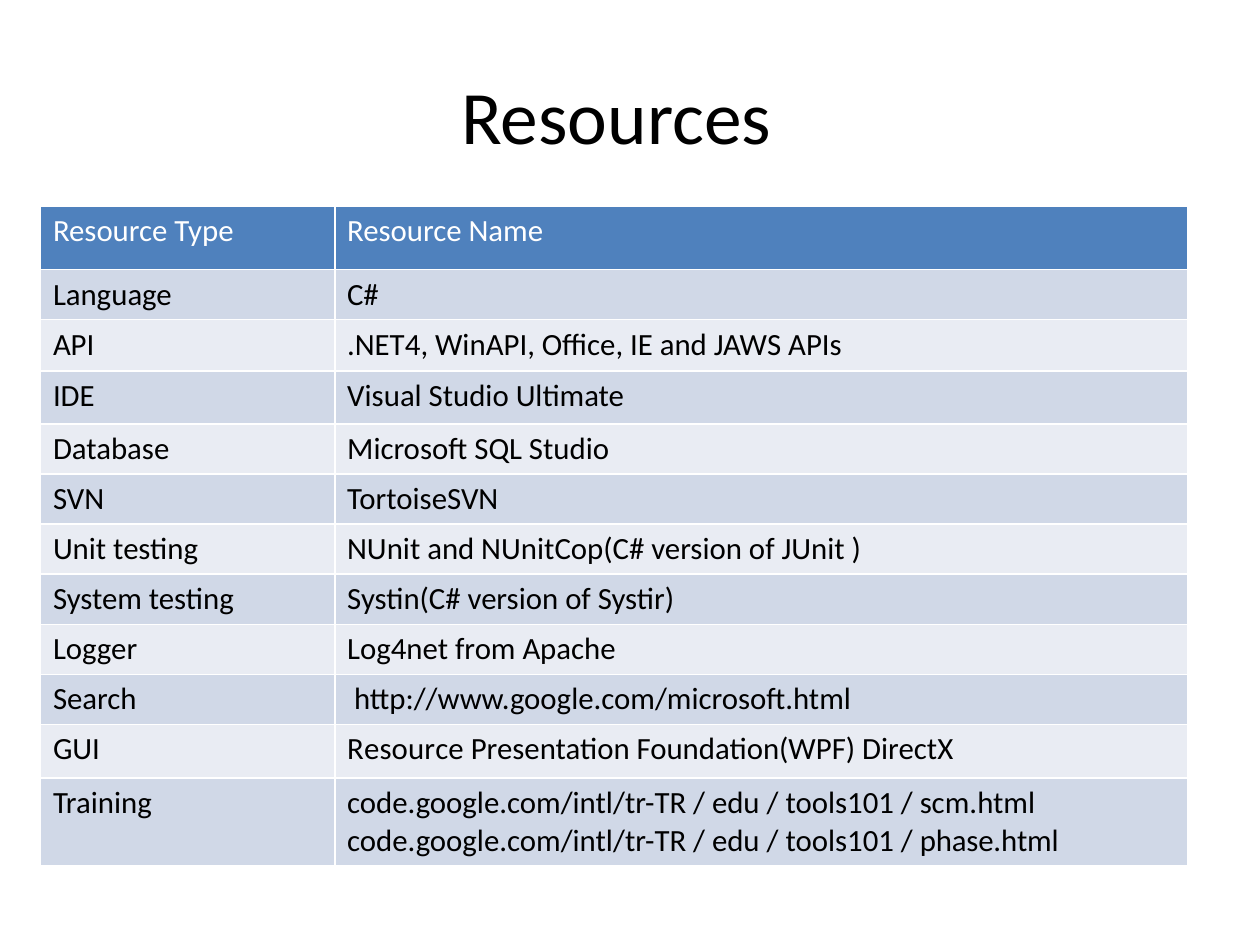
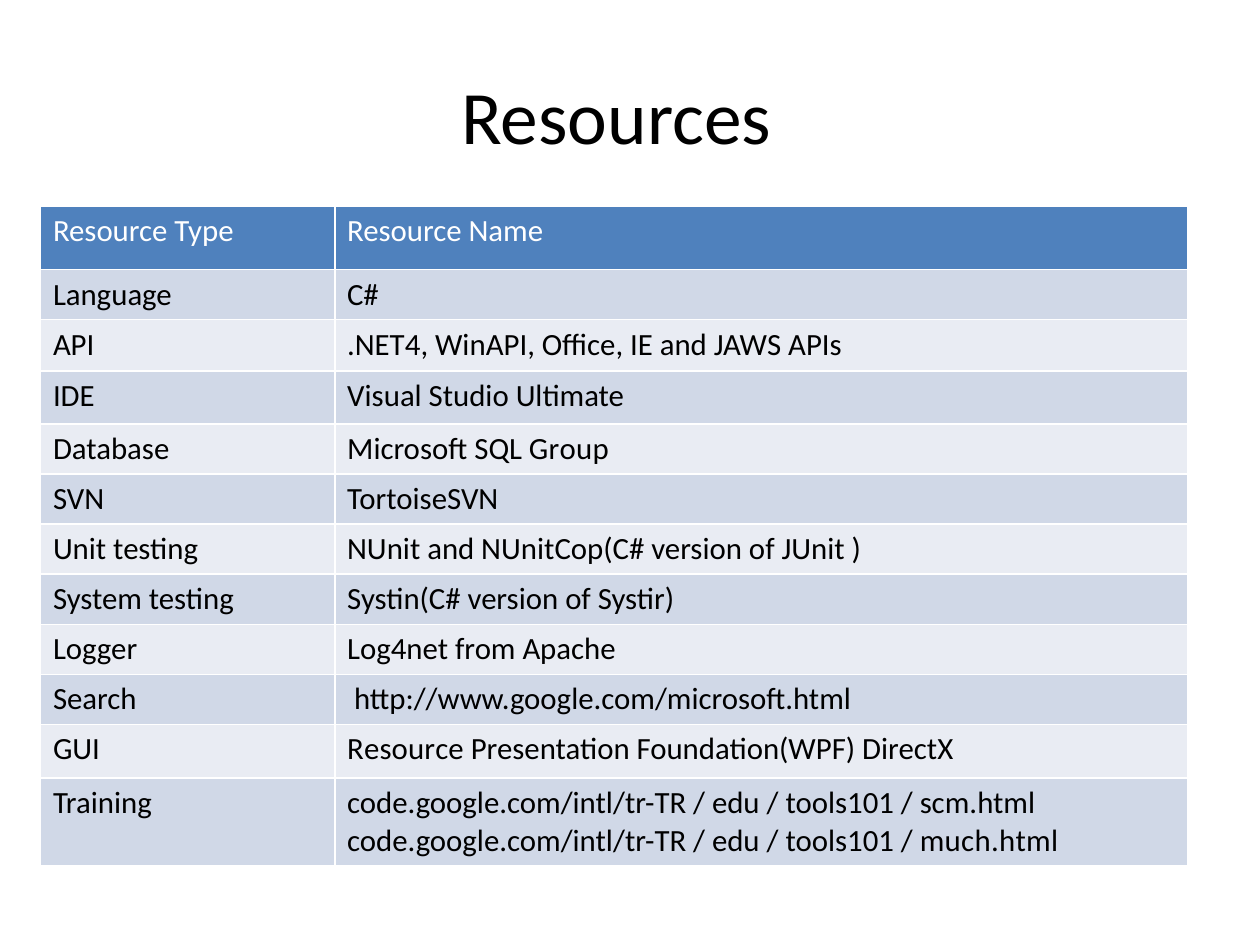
SQL Studio: Studio -> Group (569, 449)
phase.html: phase.html -> much.html (989, 841)
